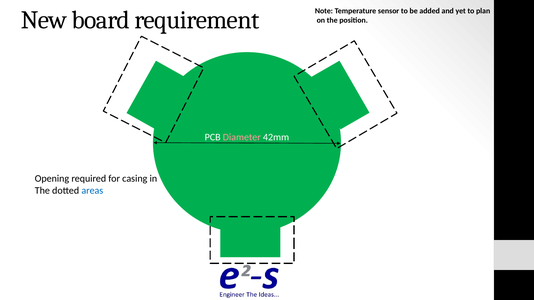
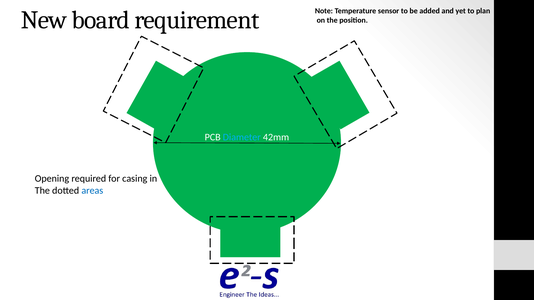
Diameter colour: pink -> light blue (242, 138)
